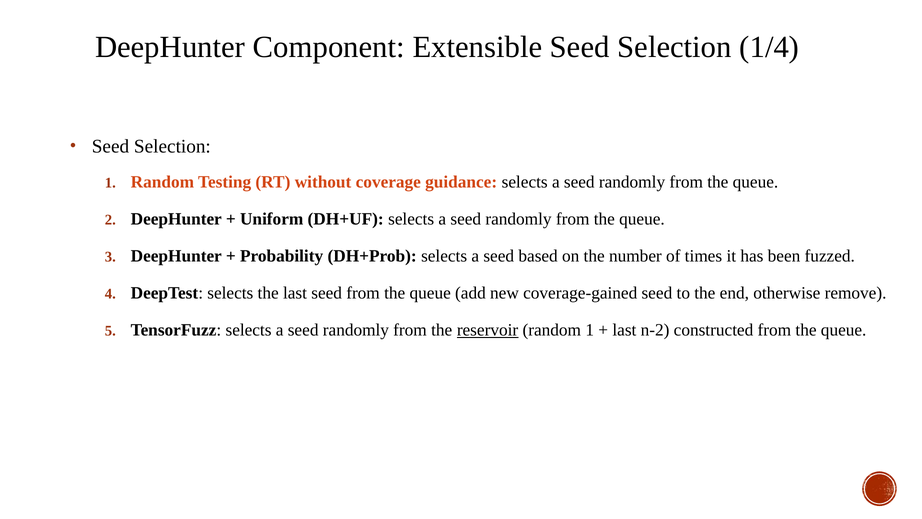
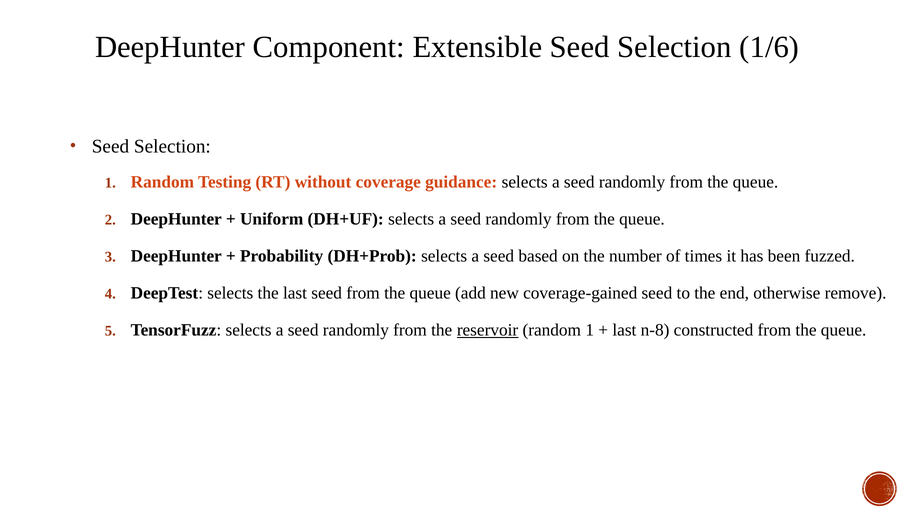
1/4: 1/4 -> 1/6 (769, 47)
n-2: n-2 -> n-8 (655, 330)
